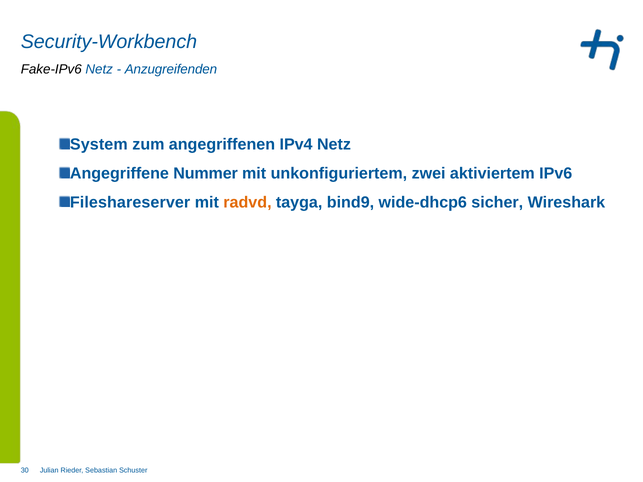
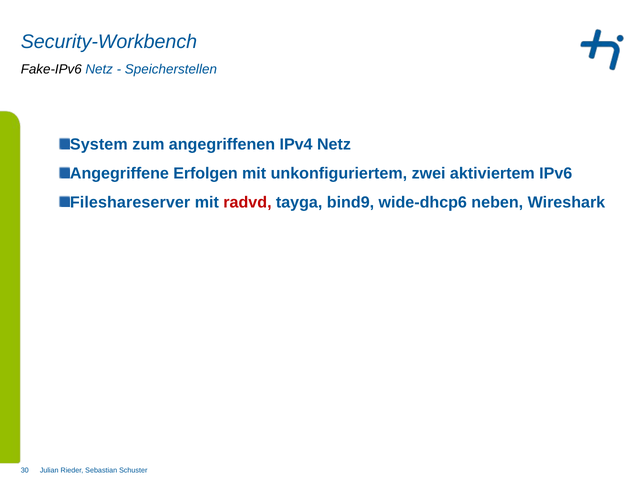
Anzugreifenden: Anzugreifenden -> Speicherstellen (171, 69)
Nummer: Nummer -> Erfolgen (206, 174)
radvd colour: orange -> red (247, 203)
sicher: sicher -> neben (497, 203)
